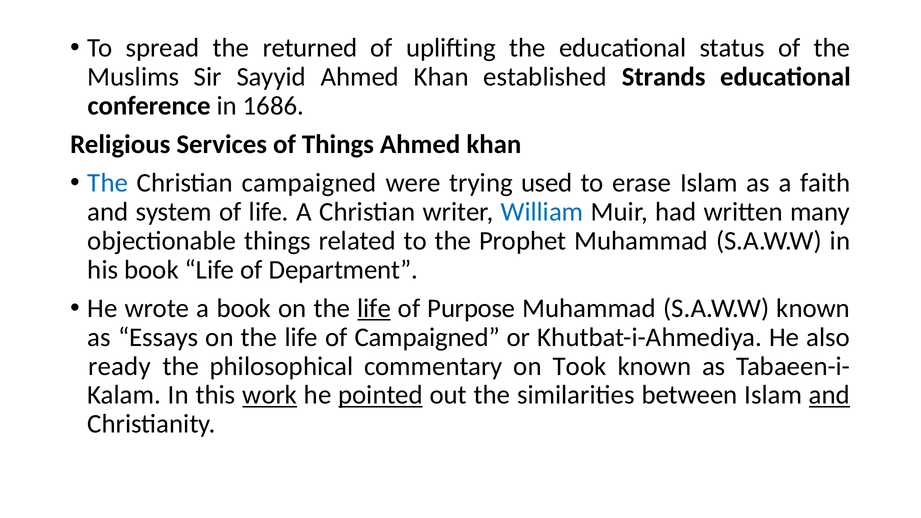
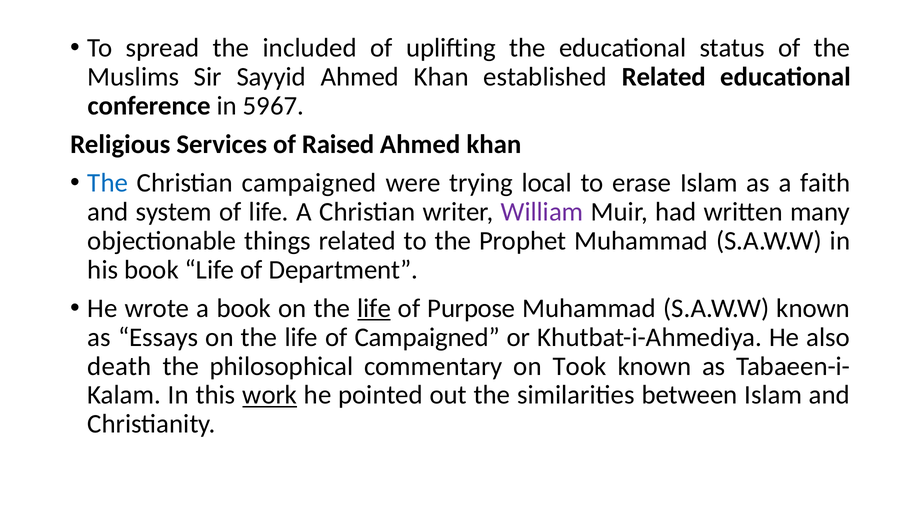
returned: returned -> included (310, 48)
established Strands: Strands -> Related (664, 77)
1686: 1686 -> 5967 (273, 106)
of Things: Things -> Raised (338, 144)
used: used -> local (547, 183)
William colour: blue -> purple (542, 212)
ready: ready -> death (120, 366)
pointed underline: present -> none (381, 395)
and underline: present -> none (830, 395)
